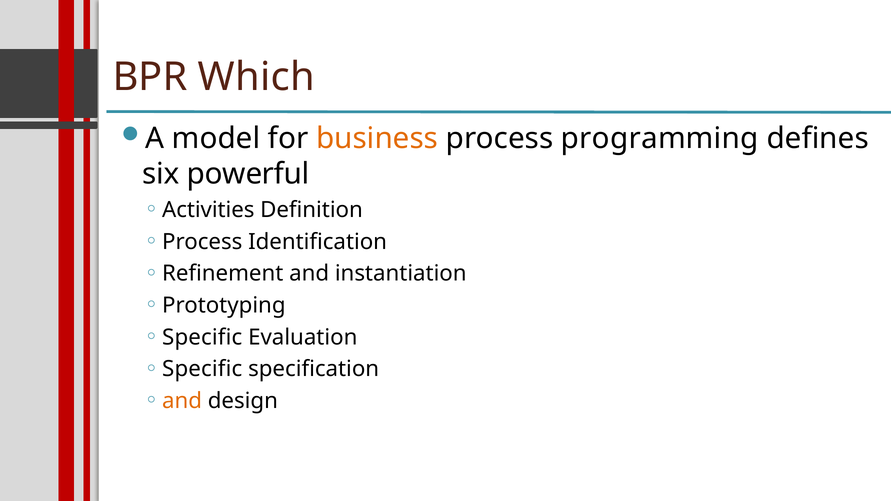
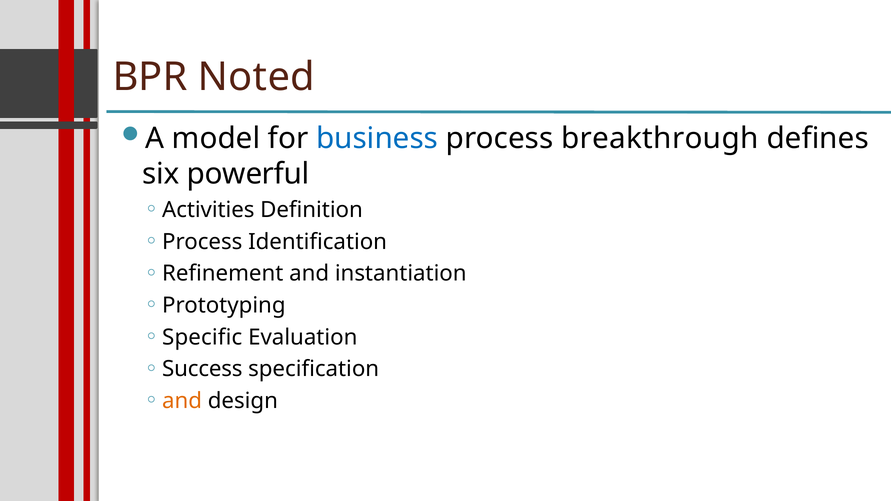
Which: Which -> Noted (256, 77)
business colour: orange -> blue (377, 139)
programming: programming -> breakthrough (660, 139)
Specific: Specific -> Success (202, 369)
